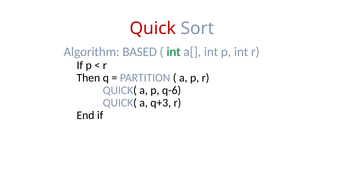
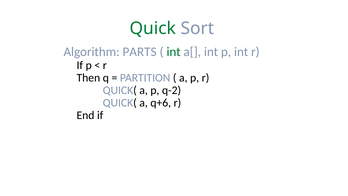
Quick colour: red -> green (153, 28)
BASED: BASED -> PARTS (140, 52)
q-6: q-6 -> q-2 (172, 90)
q+3: q+3 -> q+6 (161, 103)
